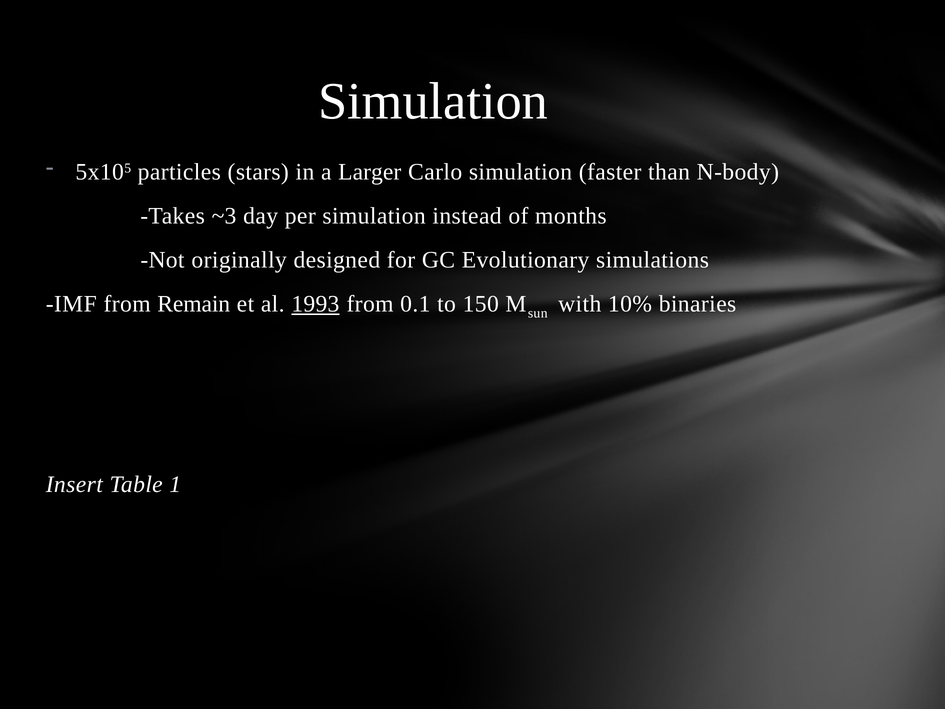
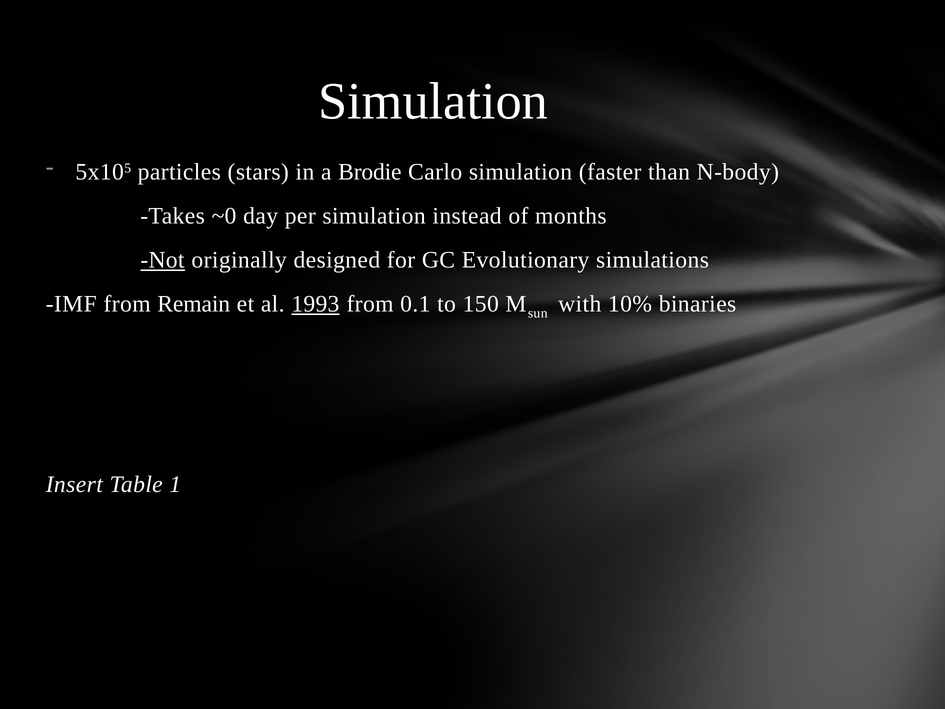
Larger: Larger -> Brodie (370, 172)
~3: ~3 -> ~0 (224, 216)
Not underline: none -> present (162, 260)
